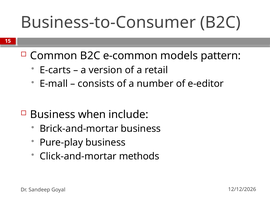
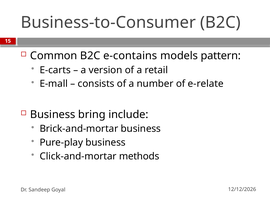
e-common: e-common -> e-contains (130, 56)
e-editor: e-editor -> e-relate (206, 84)
when: when -> bring (92, 115)
